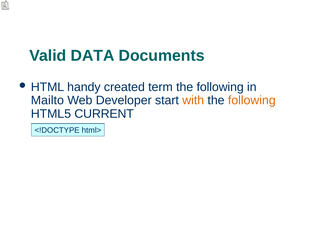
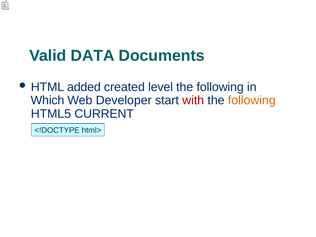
handy: handy -> added (84, 87)
term: term -> level (161, 87)
Mailto: Mailto -> Which (47, 100)
with colour: orange -> red (193, 100)
